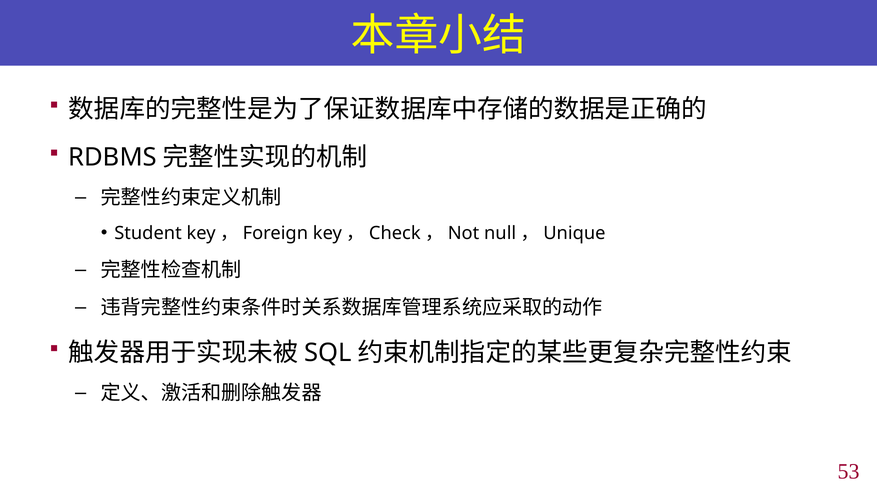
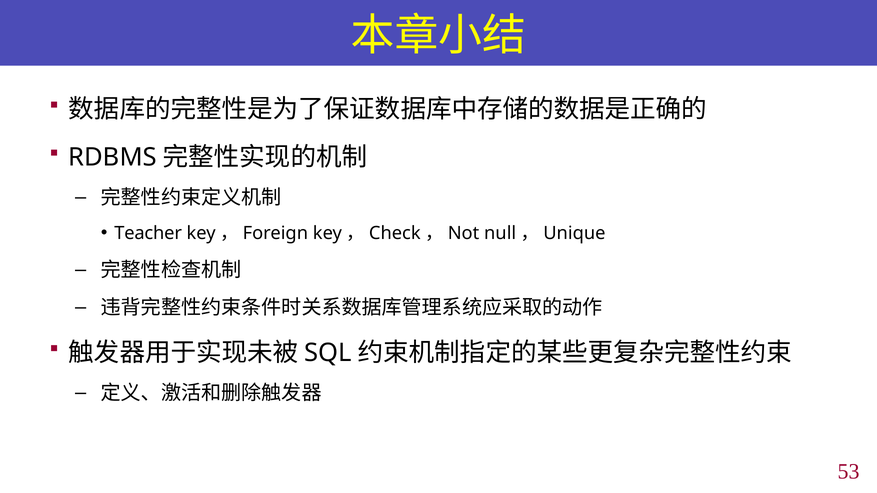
Student: Student -> Teacher (148, 233)
